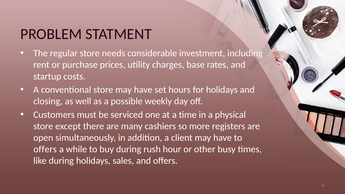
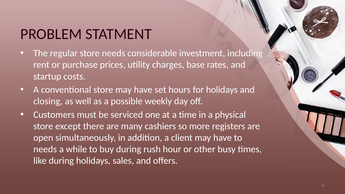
offers: offers -> needs (45, 149)
